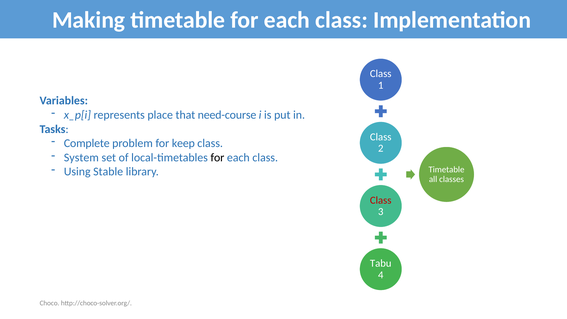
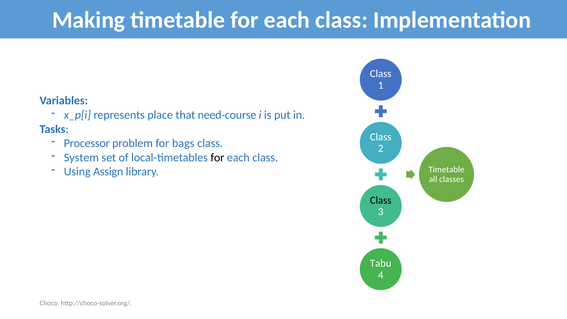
Complete: Complete -> Processor (87, 143)
keep: keep -> bags (183, 143)
Stable: Stable -> Assign (108, 172)
Class colour: red -> black (381, 200)
